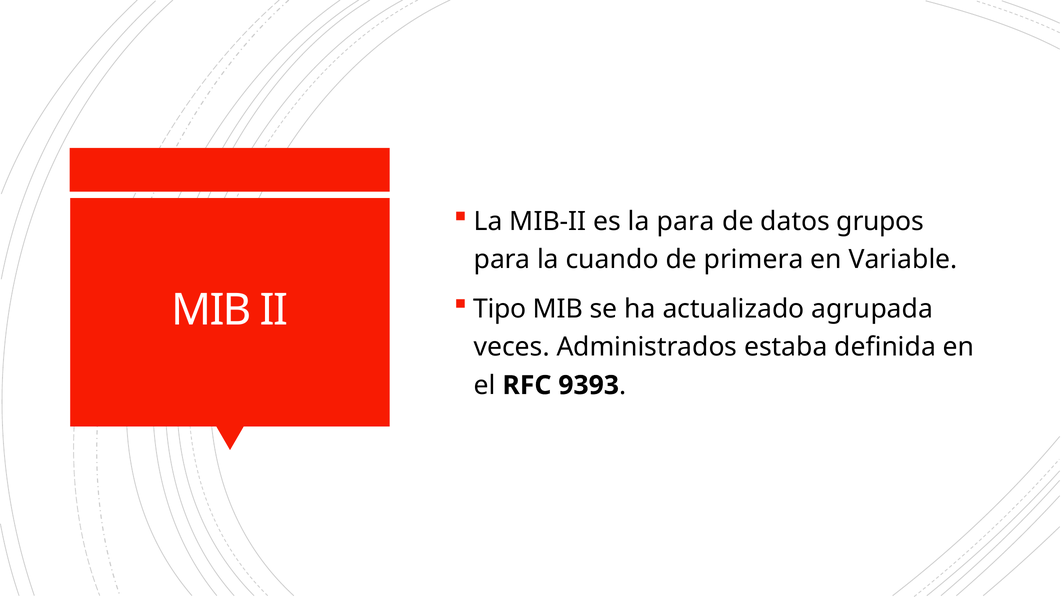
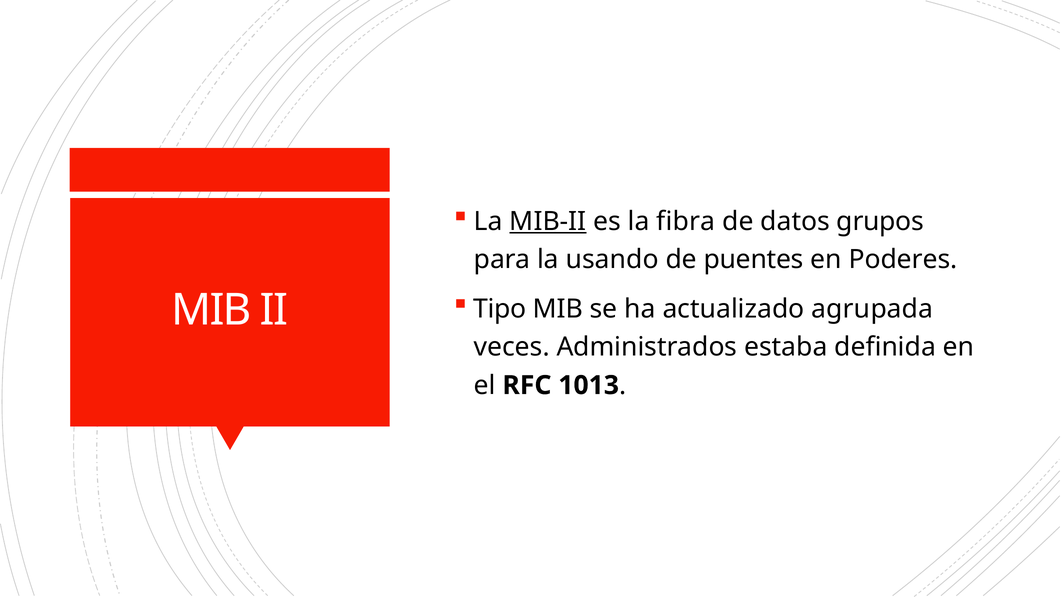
MIB-II underline: none -> present (548, 222)
la para: para -> fibra (686, 222)
cuando: cuando -> usando (612, 260)
primera: primera -> puentes (754, 260)
Variable: Variable -> Poderes (903, 260)
9393: 9393 -> 1013 (589, 386)
